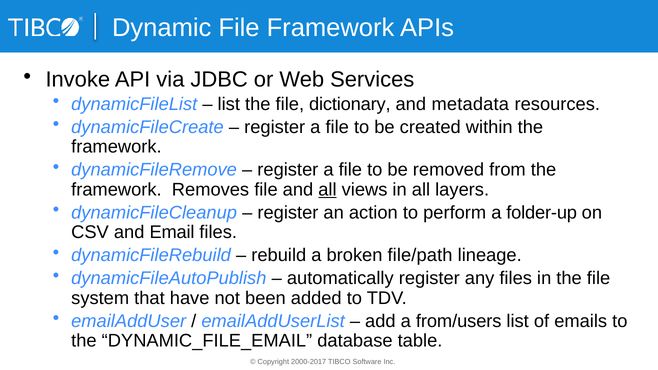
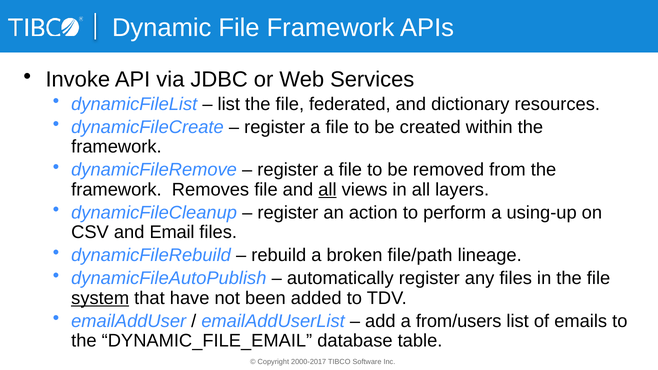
dictionary: dictionary -> federated (350, 104)
metadata: metadata -> dictionary (470, 104)
folder-up: folder-up -> using-up (542, 213)
system underline: none -> present (100, 298)
